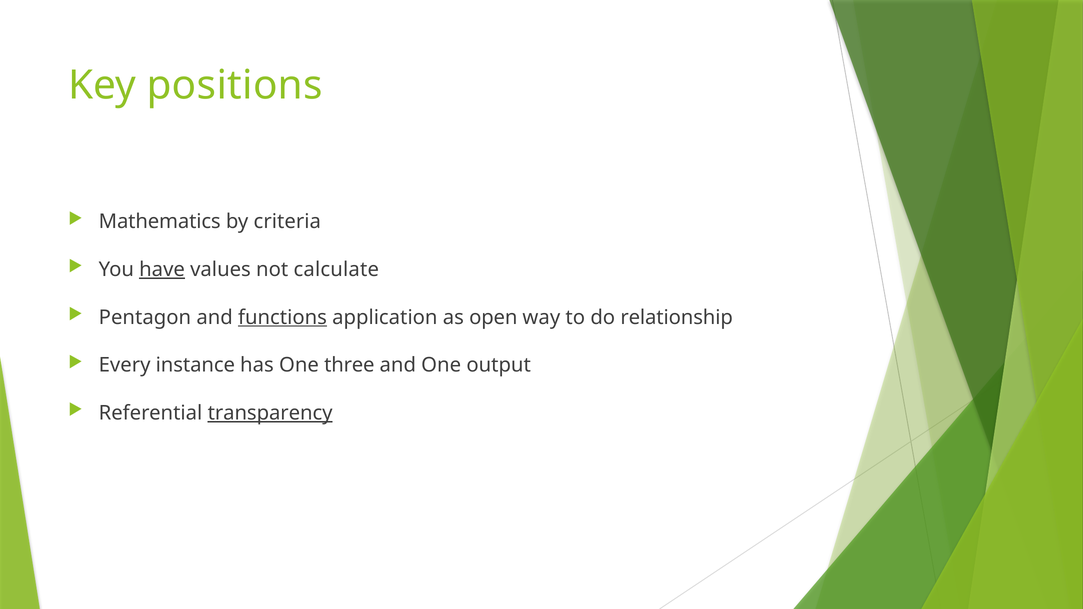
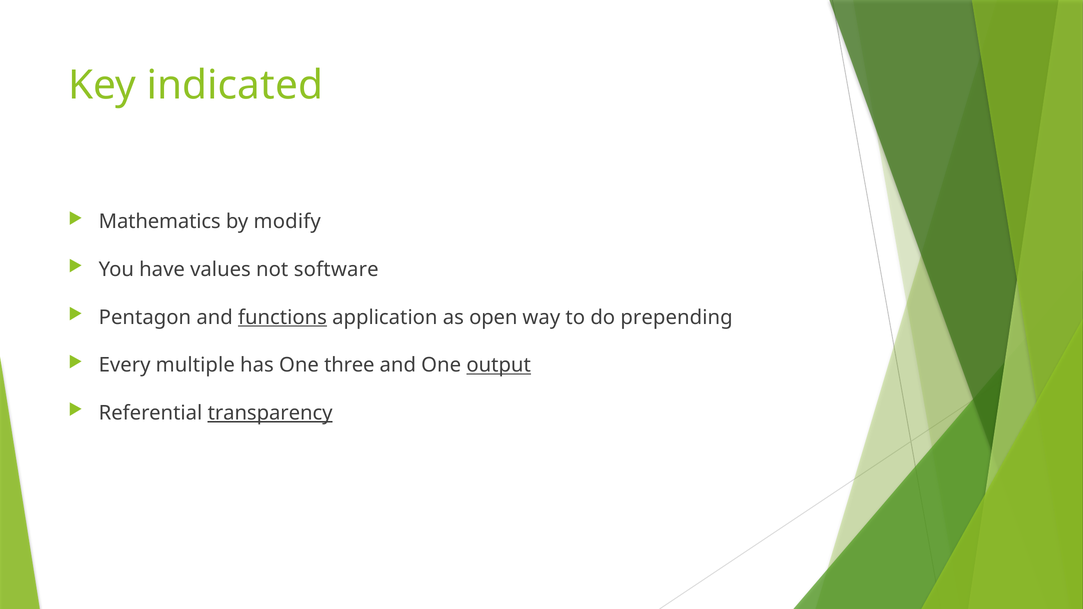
positions: positions -> indicated (235, 85)
criteria: criteria -> modify (287, 222)
have underline: present -> none (162, 270)
calculate: calculate -> software (336, 270)
relationship: relationship -> prepending (677, 317)
instance: instance -> multiple (195, 365)
output underline: none -> present (499, 365)
